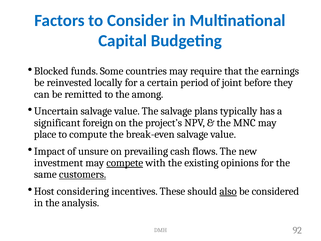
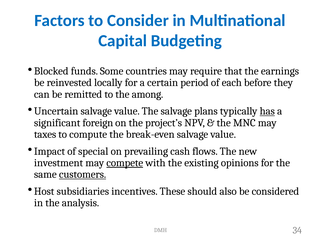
joint: joint -> each (232, 83)
has underline: none -> present (267, 111)
place: place -> taxes (45, 134)
unsure: unsure -> special (93, 151)
considering: considering -> subsidiaries (83, 191)
also underline: present -> none (228, 191)
92: 92 -> 34 (297, 230)
